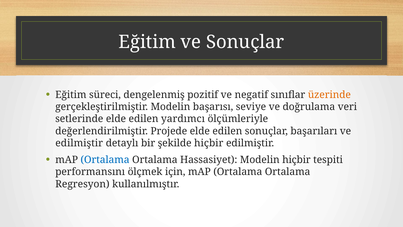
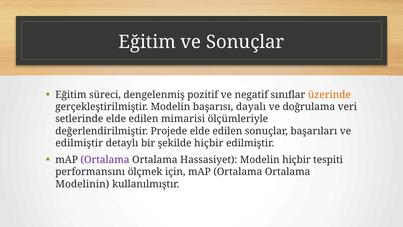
seviye: seviye -> dayalı (251, 107)
yardımcı: yardımcı -> mimarisi (183, 119)
Ortalama colour: blue -> purple (105, 160)
Regresyon: Regresyon -> Modelinin (82, 184)
